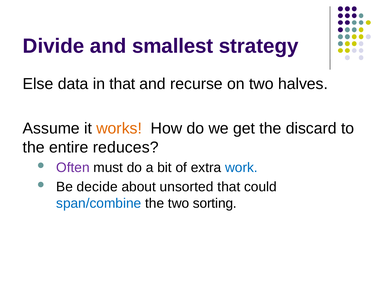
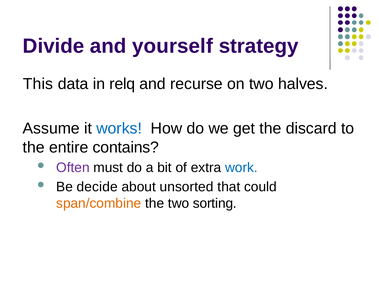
smallest: smallest -> yourself (173, 46)
Else: Else -> This (38, 84)
in that: that -> relq (122, 84)
works colour: orange -> blue (119, 128)
reduces: reduces -> contains (126, 147)
span/combine colour: blue -> orange (99, 203)
